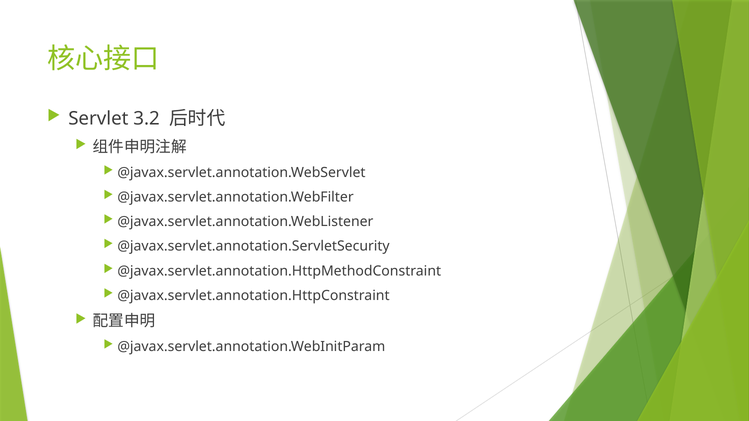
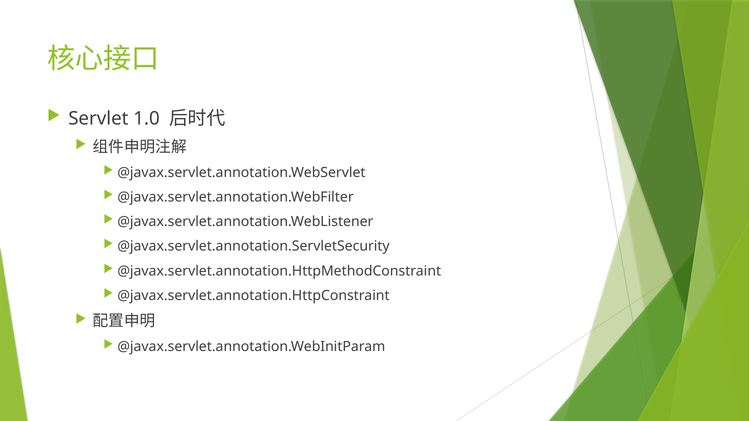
3.2: 3.2 -> 1.0 (147, 119)
